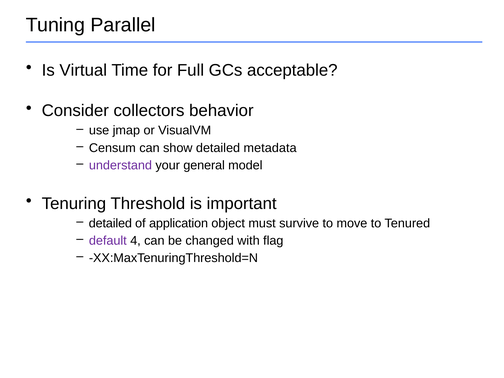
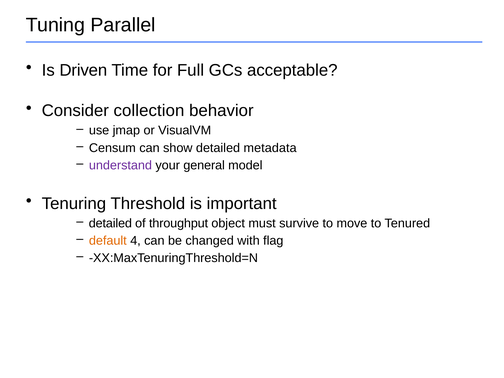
Virtual: Virtual -> Driven (83, 70)
collectors: collectors -> collection (149, 111)
application: application -> throughput (179, 223)
default colour: purple -> orange (108, 241)
